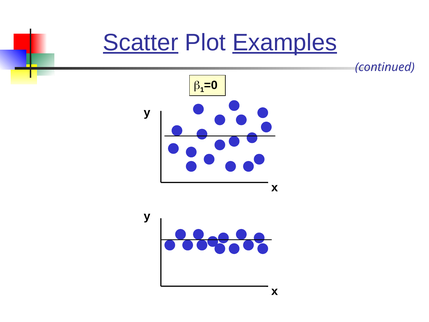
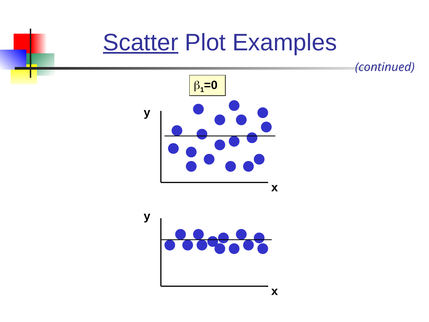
Examples underline: present -> none (285, 43)
